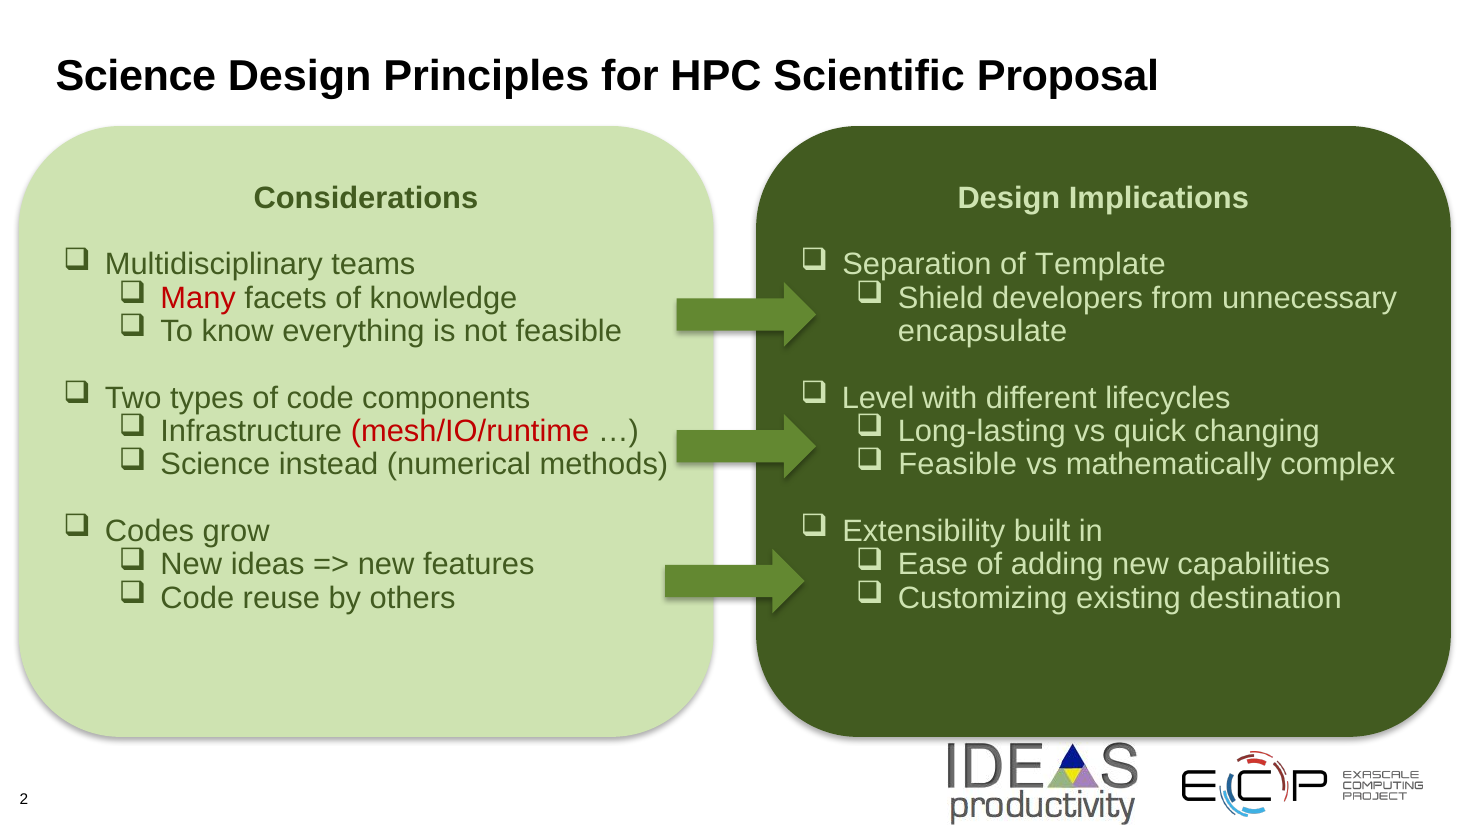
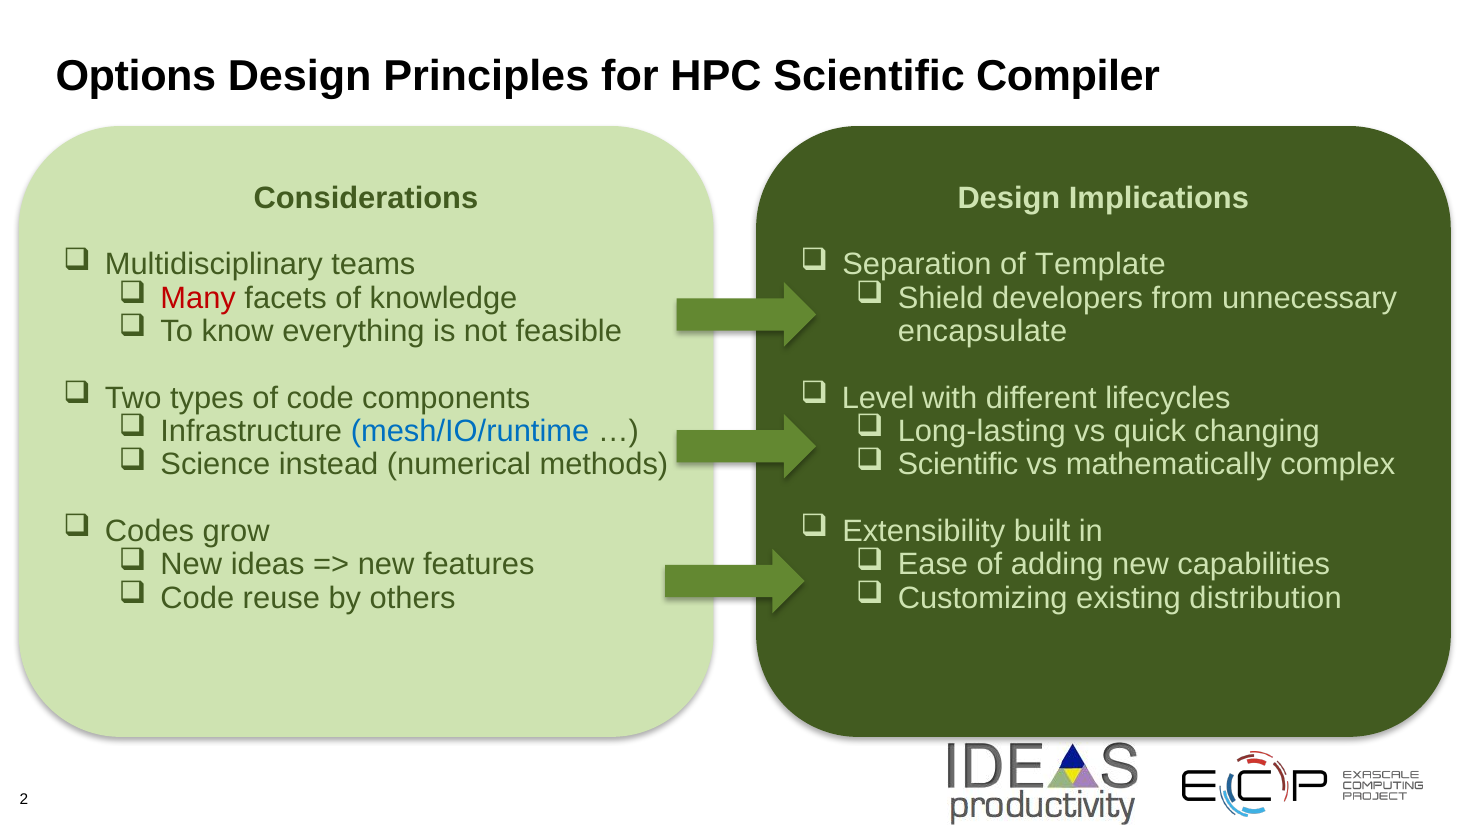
Science: Science -> Options (136, 76)
Proposal: Proposal -> Compiler (1068, 76)
mesh/IO/runtime colour: red -> blue (470, 431)
Feasible: Feasible -> Scientific (958, 464)
destination: destination -> distribution (1266, 598)
